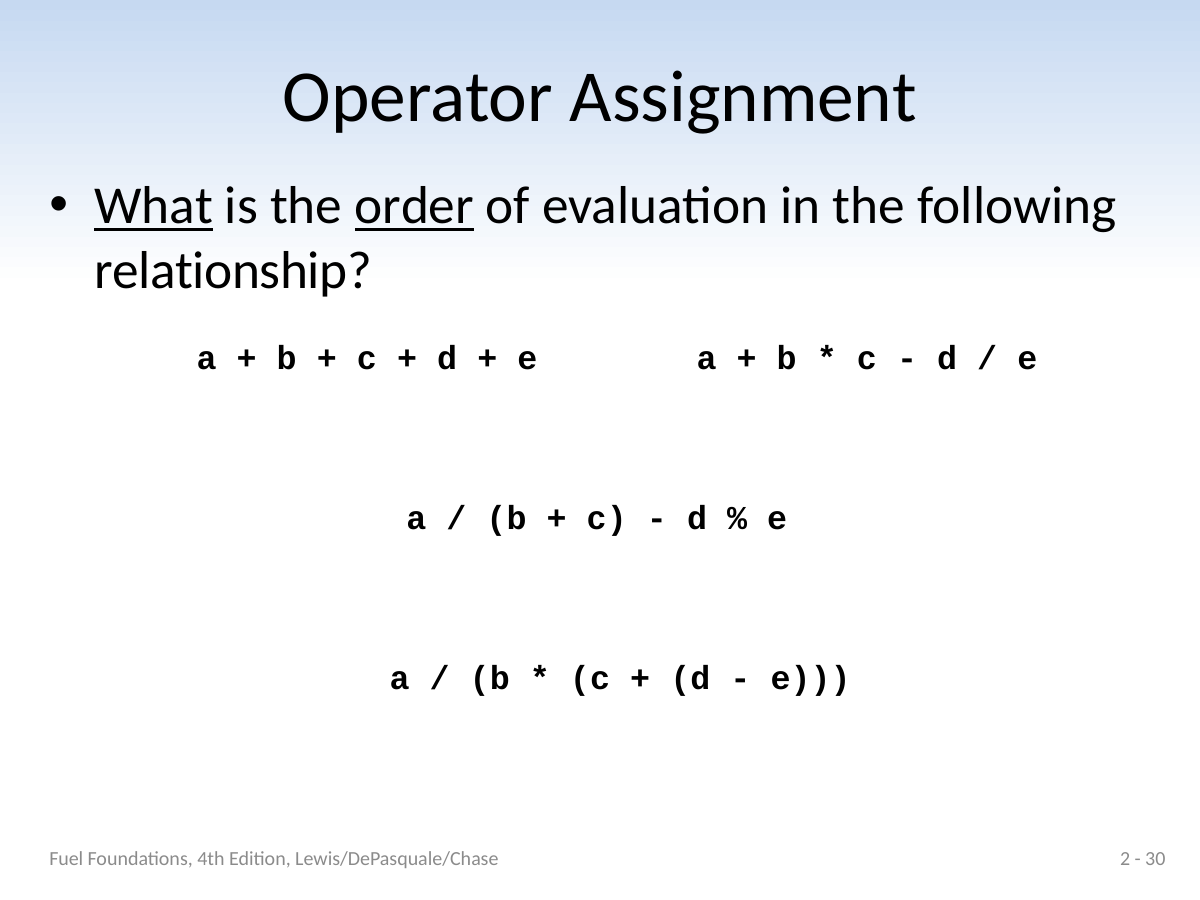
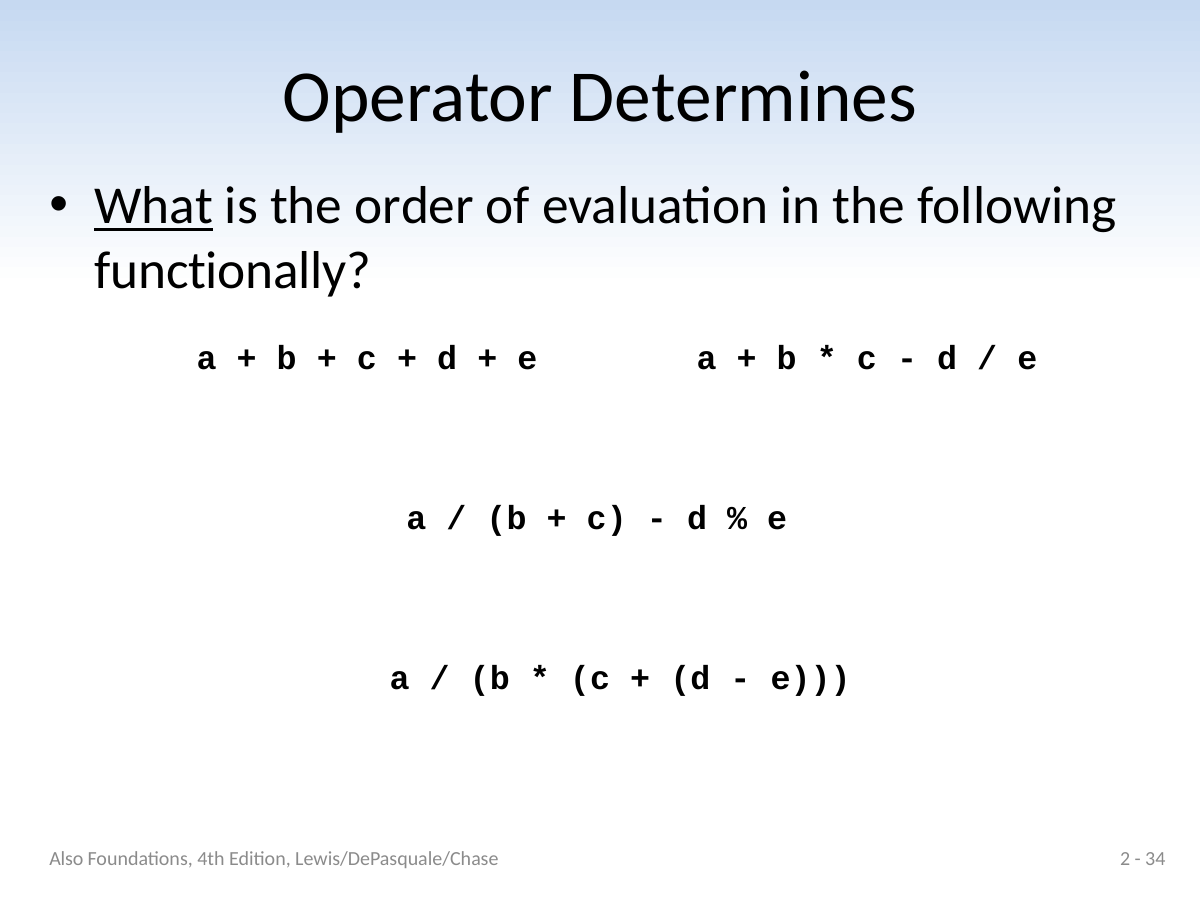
Assignment: Assignment -> Determines (743, 97)
order underline: present -> none (414, 206)
relationship: relationship -> functionally (233, 270)
Fuel: Fuel -> Also (66, 859)
30: 30 -> 34 (1155, 859)
